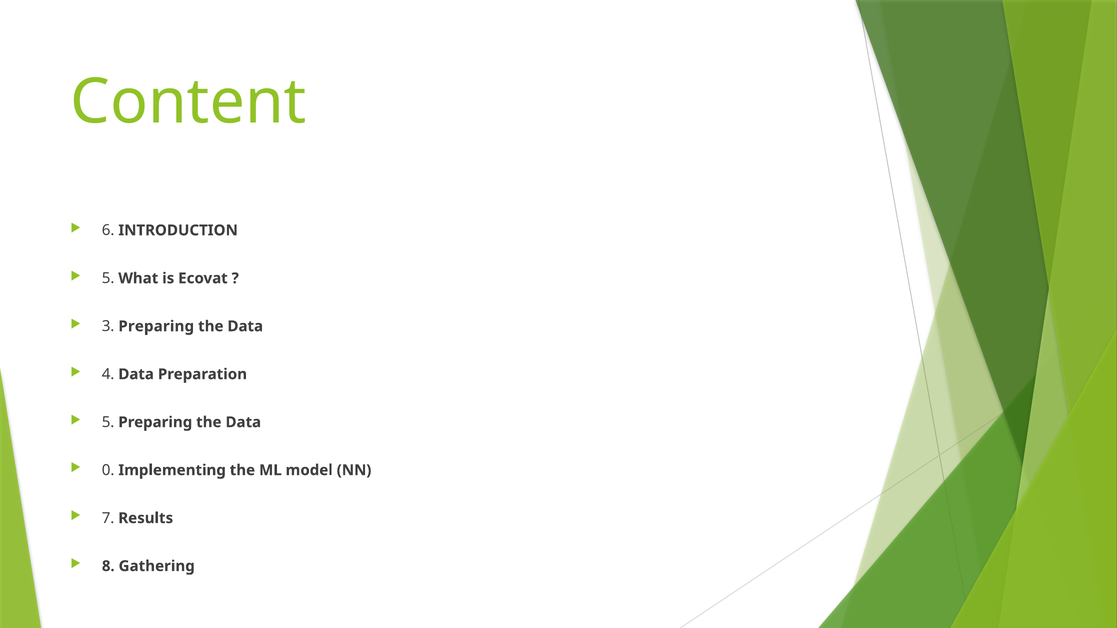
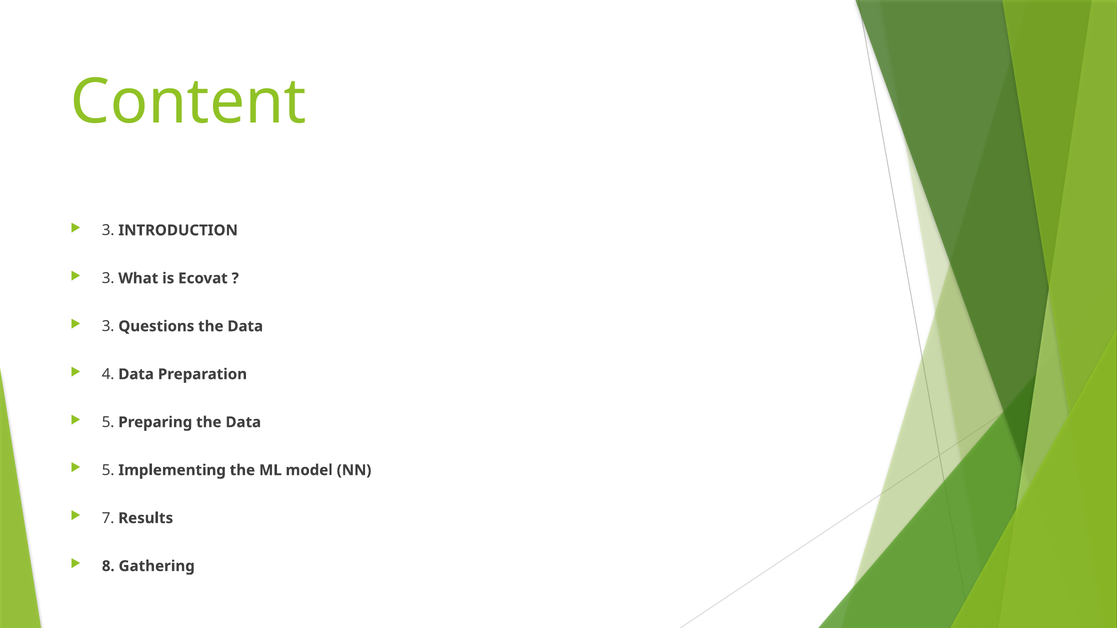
6: 6 -> 3 (108, 230)
5: 5 -> 3 (108, 278)
3 Preparing: Preparing -> Questions (156, 326)
0: 0 -> 5 (108, 470)
